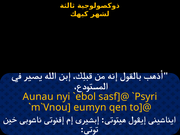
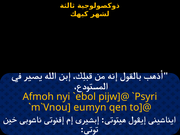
Aunau: Aunau -> Afmoh (38, 97)
sasf]@: sasf]@ -> pijw]@ (114, 97)
